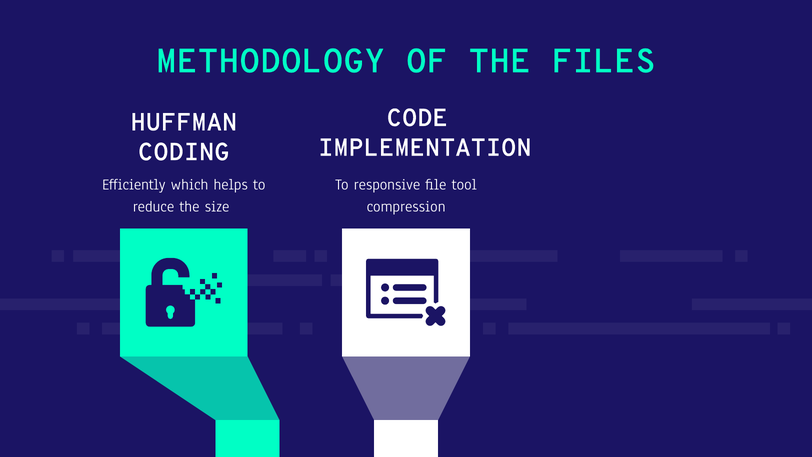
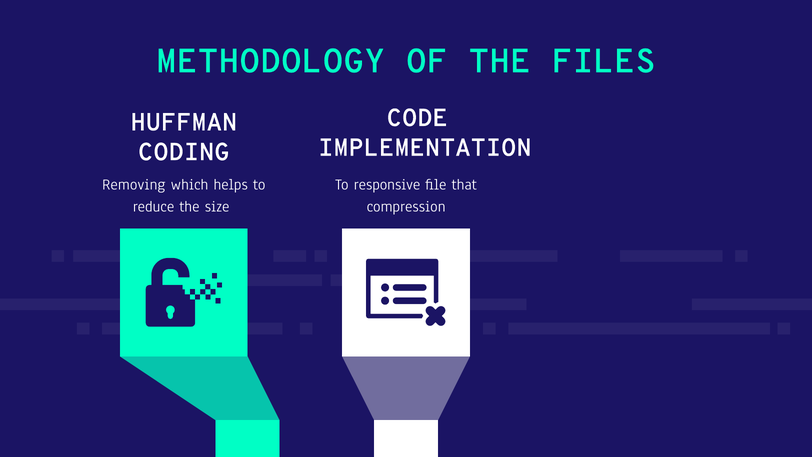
Efficiently: Efficiently -> Removing (134, 185)
tool: tool -> that (464, 185)
